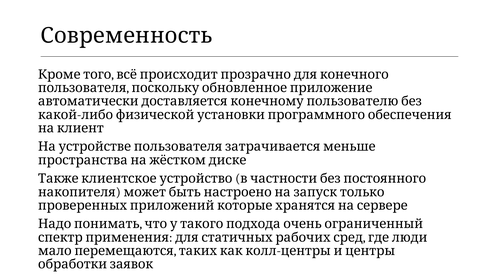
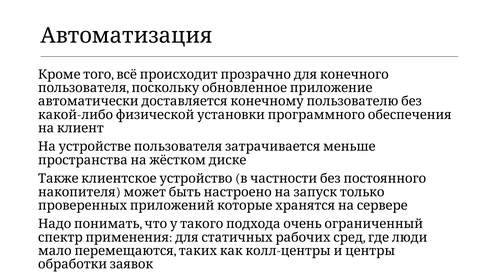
Современность: Современность -> Автоматизация (127, 36)
